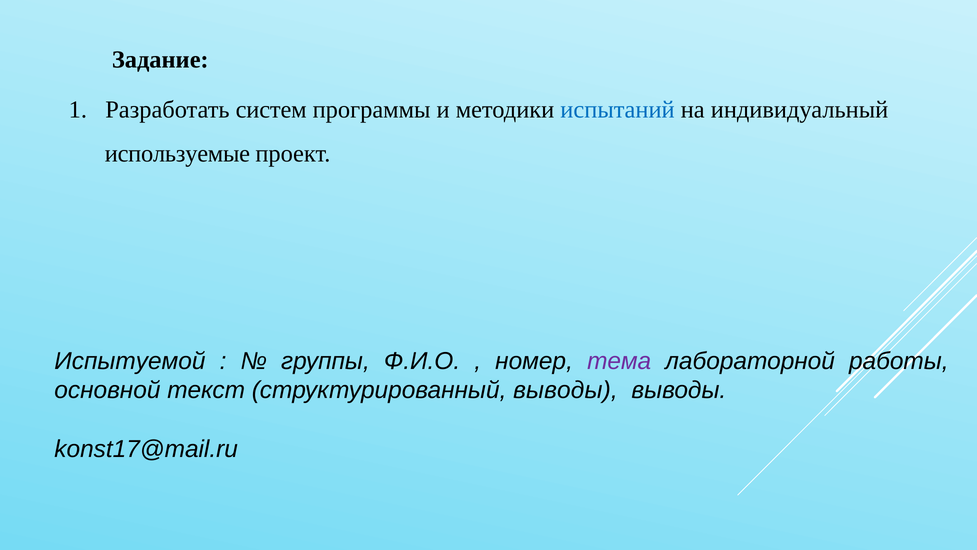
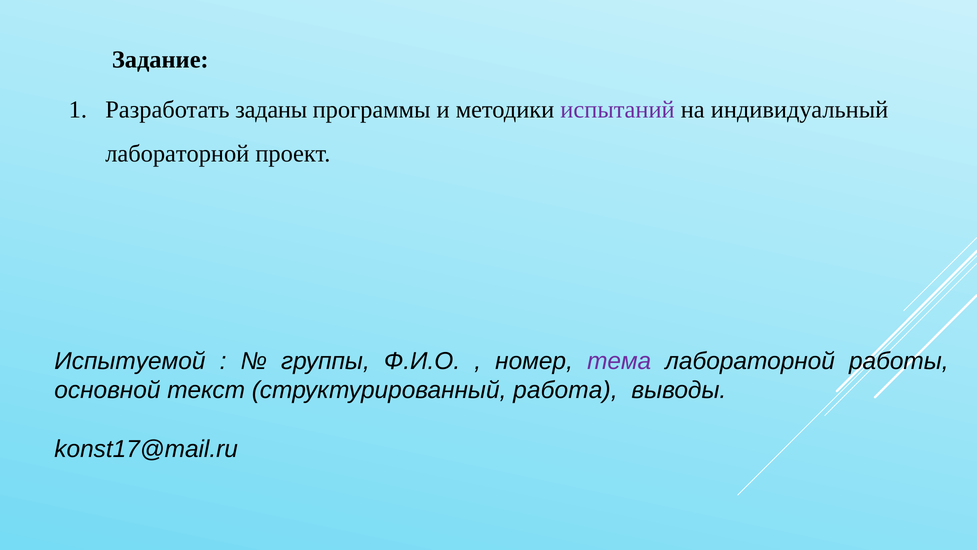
систем: систем -> заданы (271, 110)
испытаний colour: blue -> purple (618, 110)
используемые: используемые -> лабораторной (177, 154)
структурированный выводы: выводы -> работа (565, 390)
